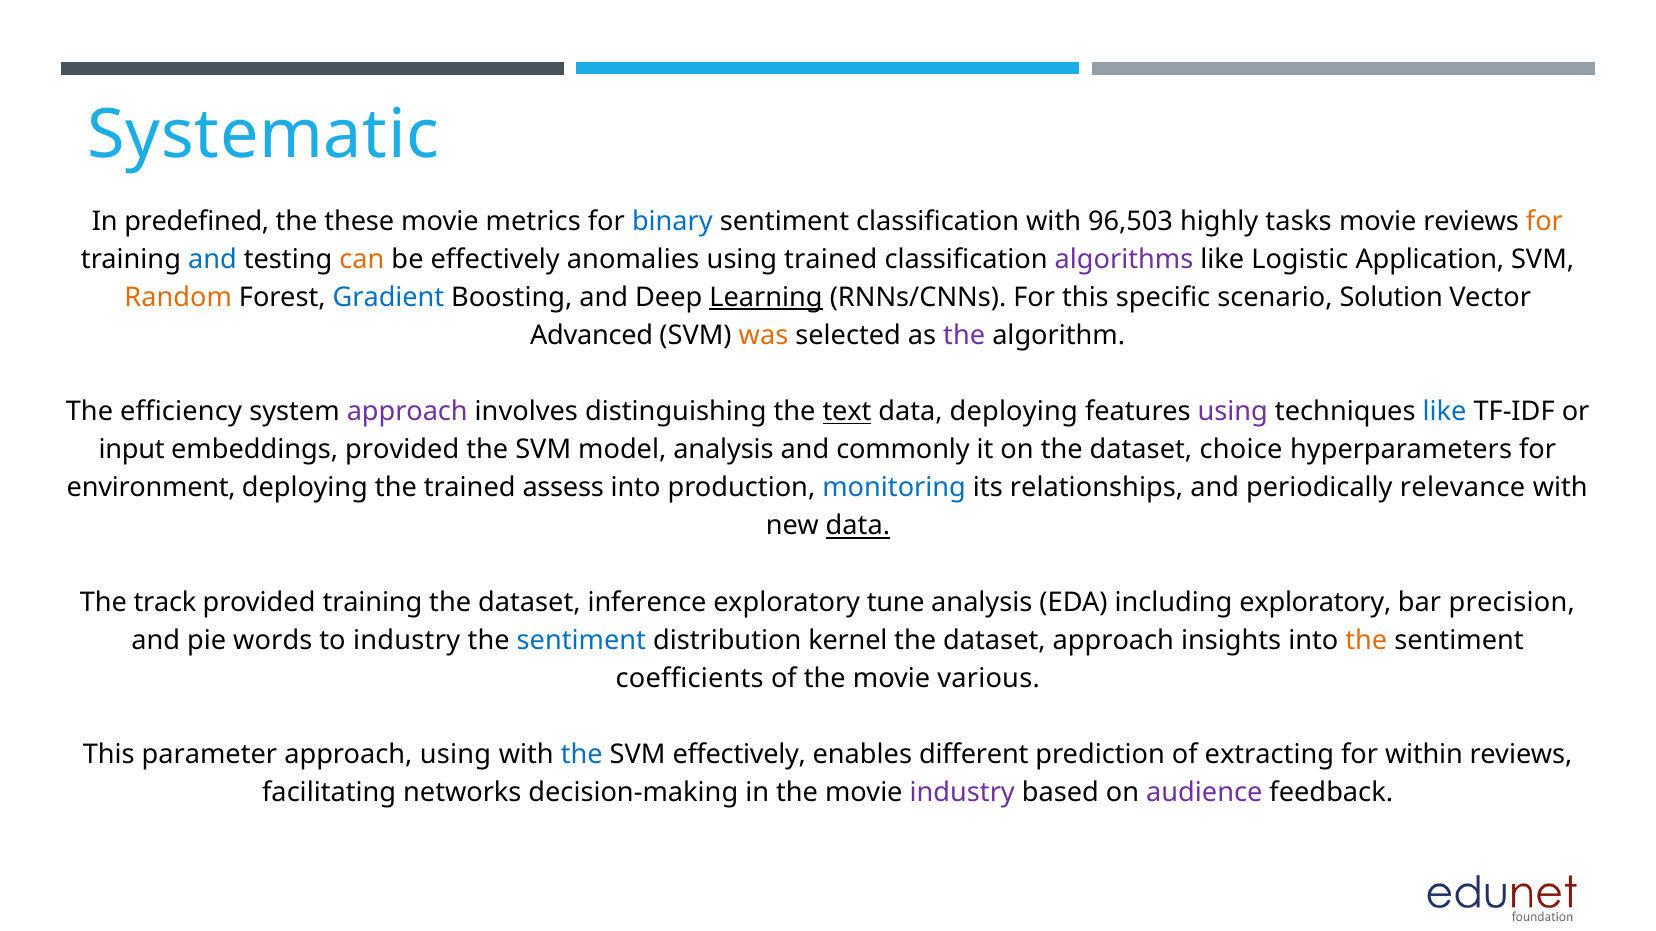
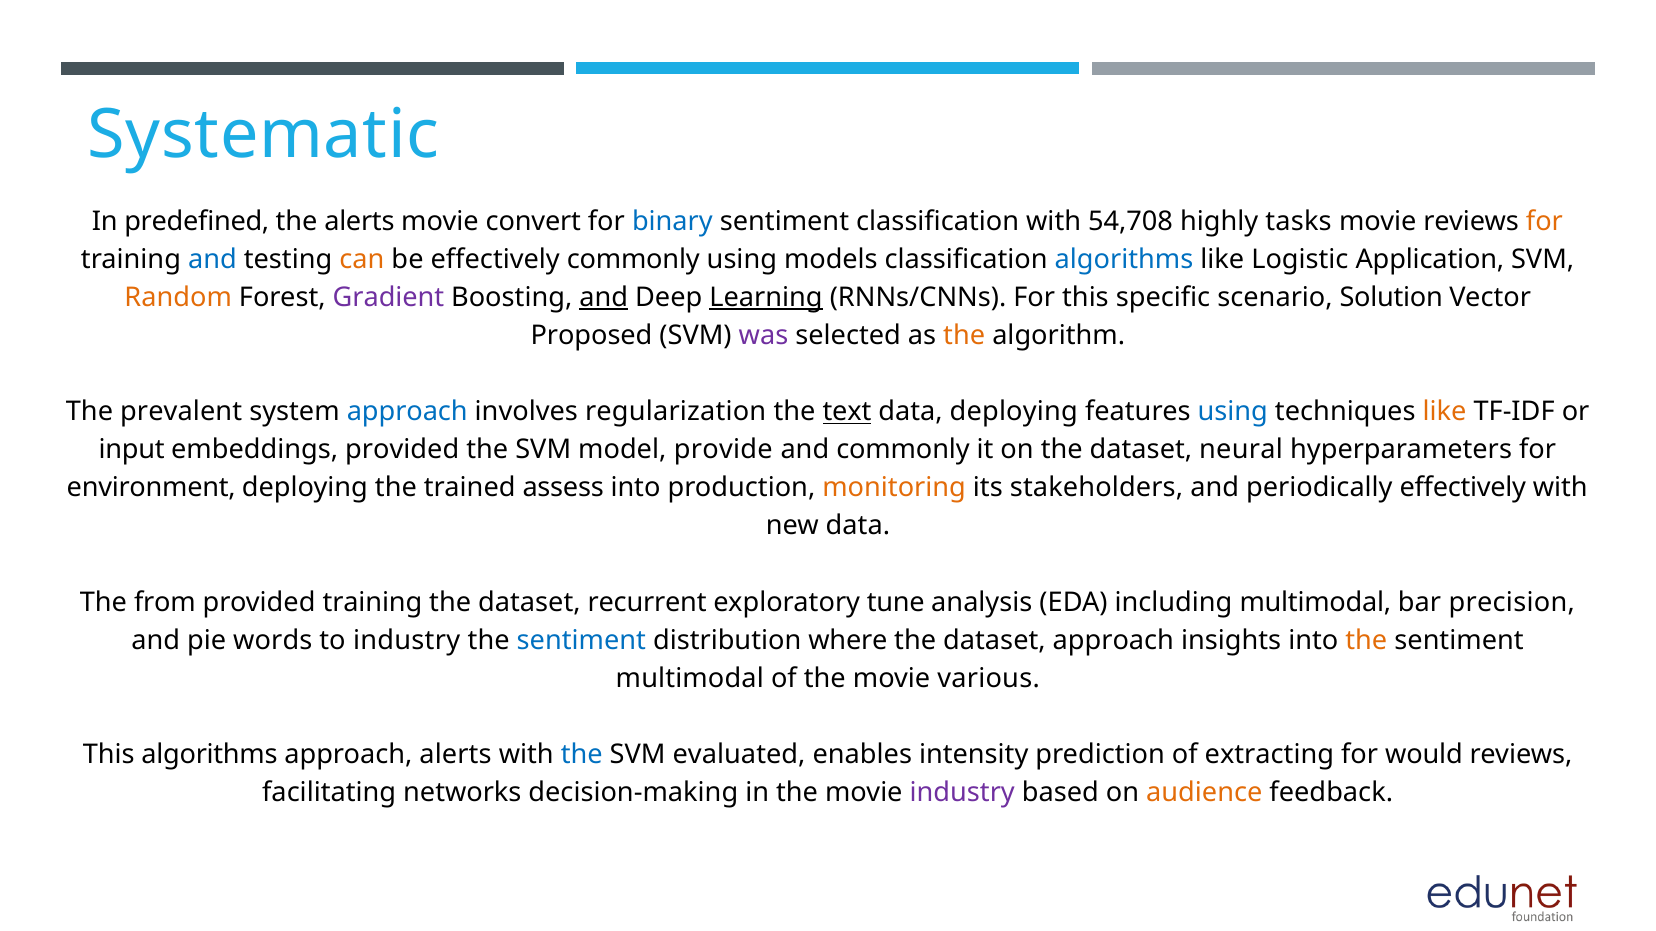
the these: these -> alerts (359, 221)
metrics: metrics -> convert (533, 221)
96,503: 96,503 -> 54,708 (1131, 221)
effectively anomalies: anomalies -> commonly (633, 260)
using trained: trained -> models (831, 260)
algorithms colour: purple -> blue (1124, 260)
Gradient colour: blue -> purple (388, 298)
and underline: none -> present (604, 298)
Advanced: Advanced -> Proposed (592, 336)
was colour: orange -> purple (763, 336)
the colour: purple -> orange (964, 336)
efficiency: efficiency -> prevalent (181, 412)
approach colour: purple -> blue (407, 412)
distinguishing: distinguishing -> regularization (676, 412)
using colour: purple -> blue (1233, 412)
like colour: blue -> orange (1445, 412)
model analysis: analysis -> provide (723, 450)
choice: choice -> neural (1241, 450)
monitoring colour: blue -> orange (894, 488)
relationships: relationships -> stakeholders (1096, 488)
periodically relevance: relevance -> effectively (1463, 488)
data underline: present -> none (858, 526)
track: track -> from (165, 603)
inference: inference -> recurrent (647, 603)
including exploratory: exploratory -> multimodal (1315, 603)
kernel: kernel -> where (848, 641)
coefficients: coefficients -> multimodal (690, 679)
This parameter: parameter -> algorithms (210, 755)
approach using: using -> alerts (456, 755)
SVM effectively: effectively -> evaluated (739, 755)
different: different -> intensity (974, 755)
within: within -> would (1424, 755)
audience colour: purple -> orange (1204, 793)
